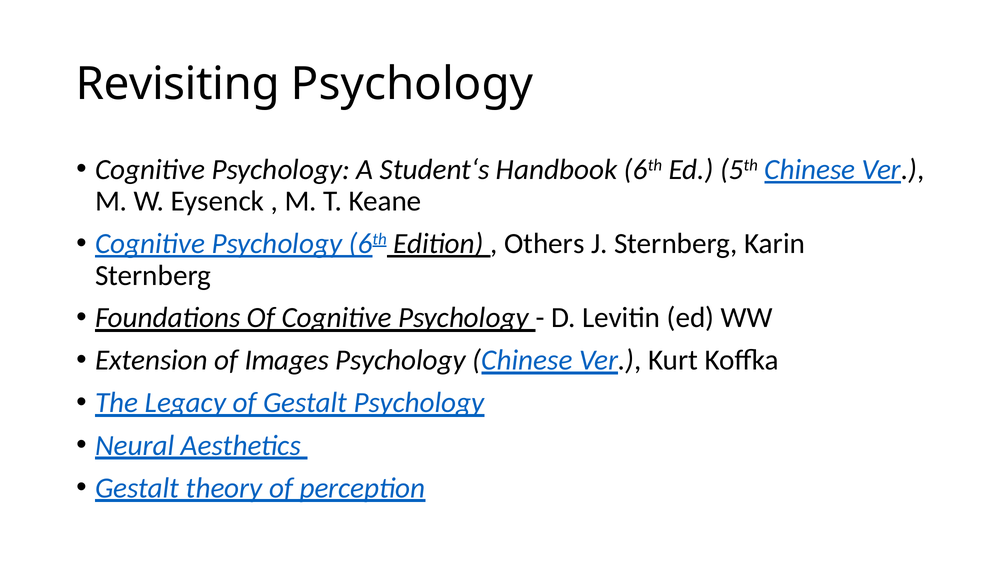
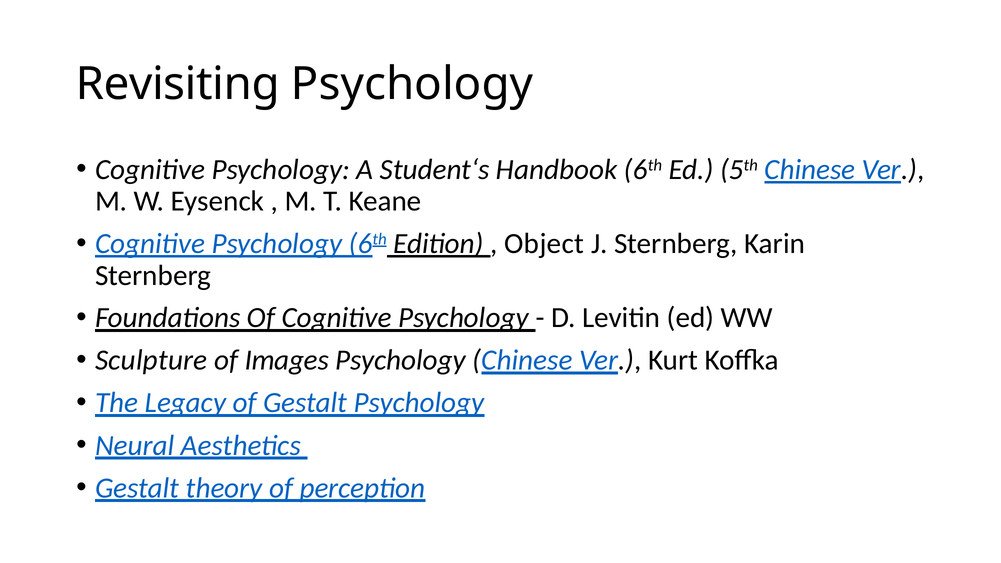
Others: Others -> Object (544, 244)
Extension: Extension -> Sculpture (151, 360)
